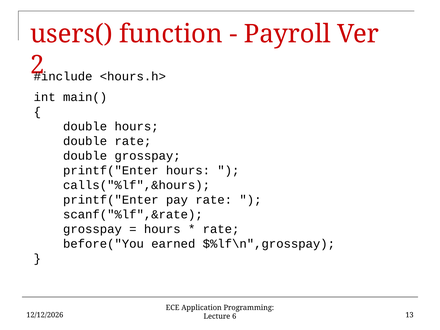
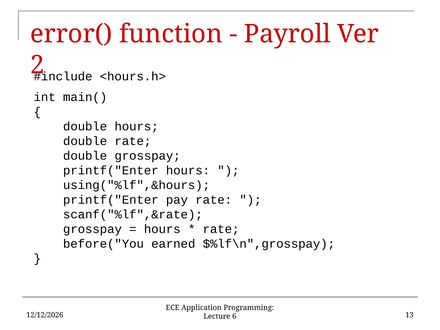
users(: users( -> error( (71, 34)
calls("%lf",&hours: calls("%lf",&hours -> using("%lf",&hours (137, 185)
